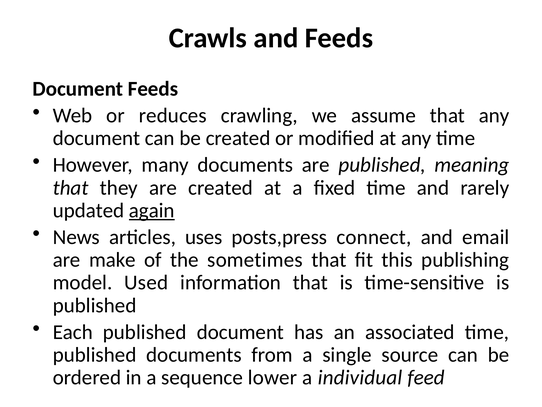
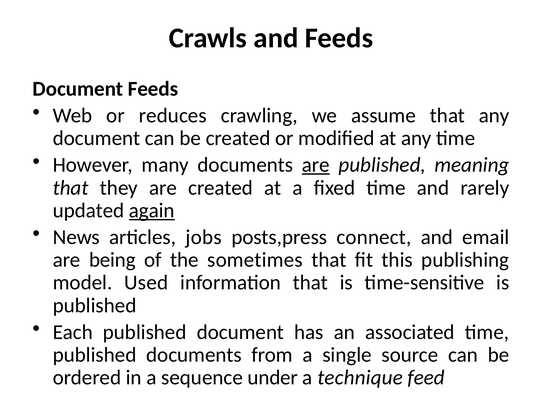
are underline: none -> present (316, 165)
uses: uses -> jobs (204, 237)
make: make -> being (112, 260)
lower: lower -> under (273, 377)
individual: individual -> technique (360, 377)
